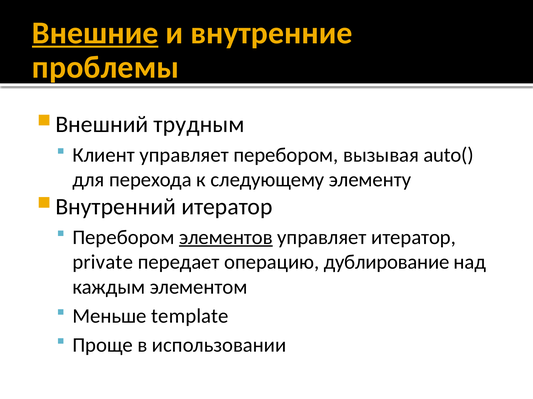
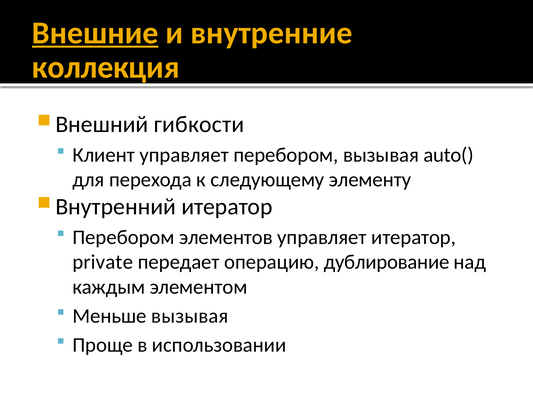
проблемы: проблемы -> коллекция (106, 67)
трудным: трудным -> гибкости (199, 125)
элементов underline: present -> none (226, 238)
Меньше template: template -> вызывая (190, 316)
